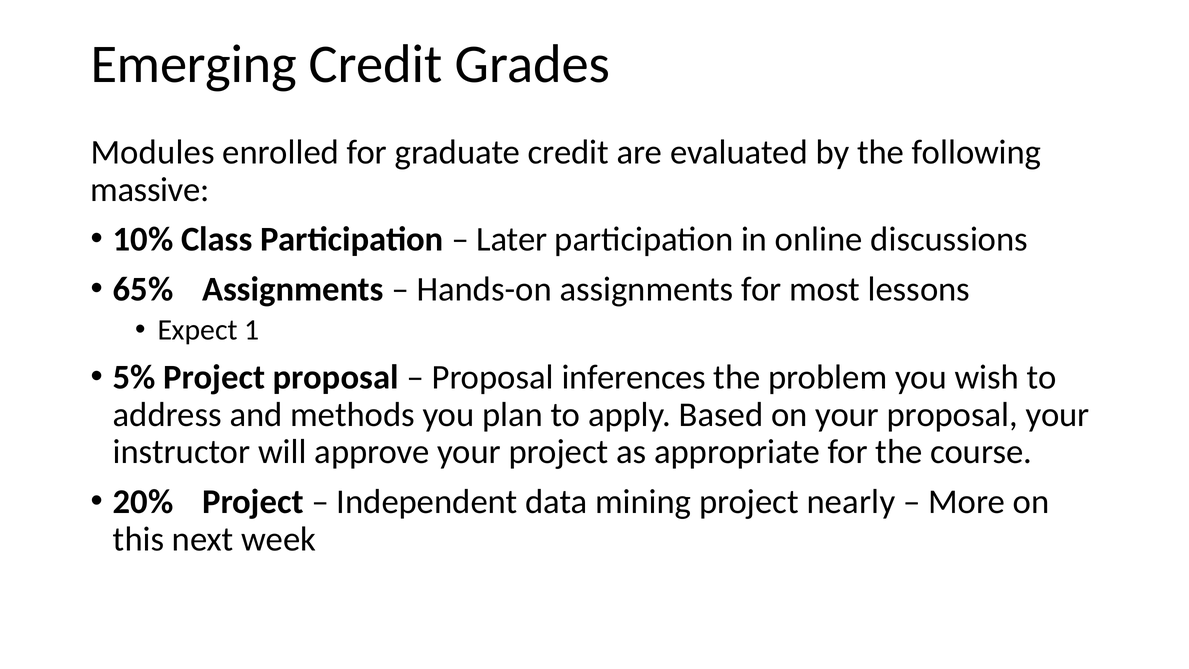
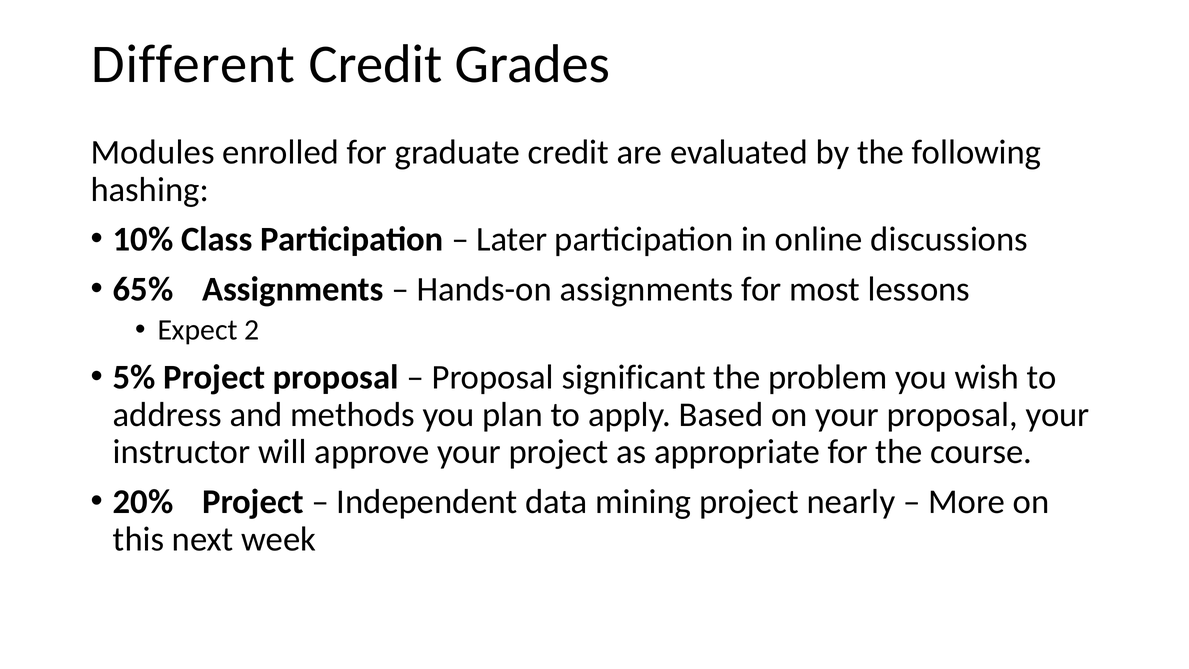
Emerging: Emerging -> Different (193, 64)
massive: massive -> hashing (150, 190)
1: 1 -> 2 (252, 330)
inferences: inferences -> significant (634, 377)
